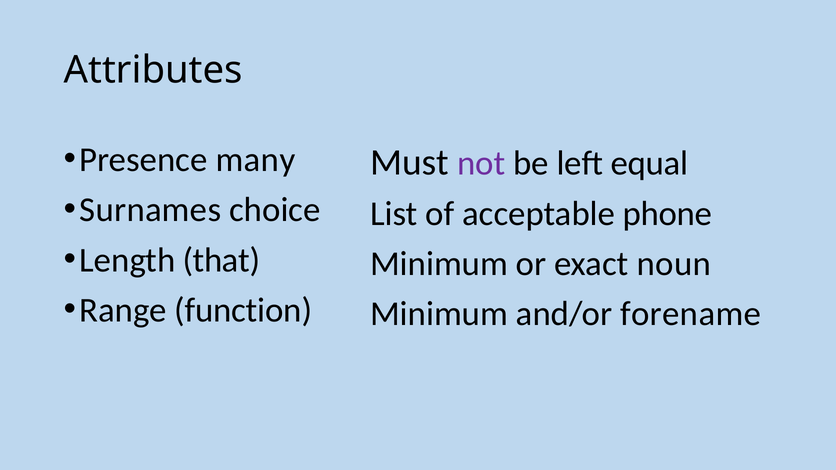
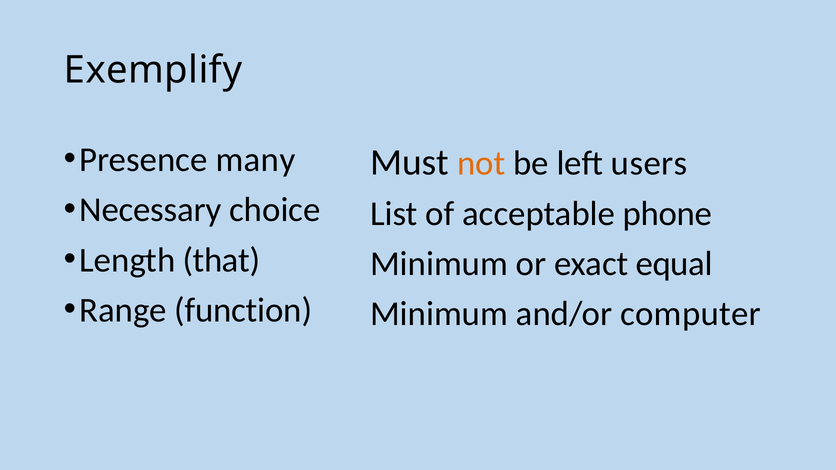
Attributes: Attributes -> Exemplify (153, 70)
not colour: purple -> orange (481, 163)
equal: equal -> users (649, 163)
Surnames: Surnames -> Necessary (150, 210)
noun: noun -> equal (674, 264)
forename: forename -> computer (691, 314)
